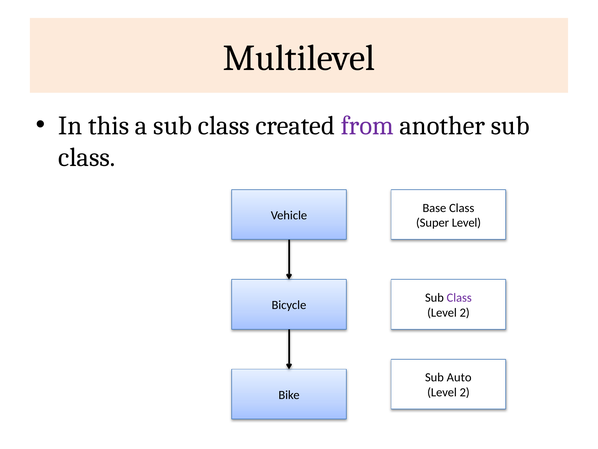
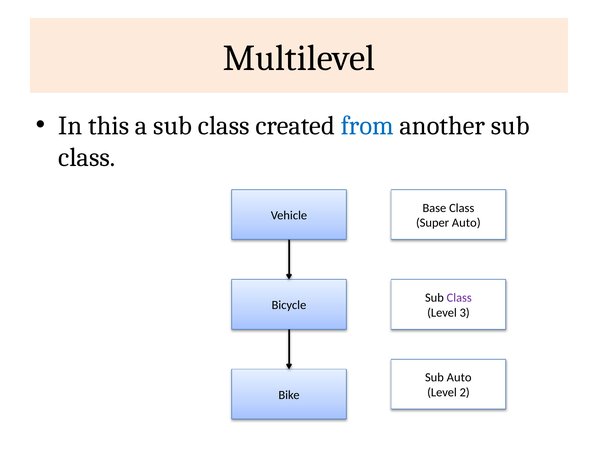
from colour: purple -> blue (367, 125)
Super Level: Level -> Auto (466, 223)
2: 2 -> 3 (465, 312)
